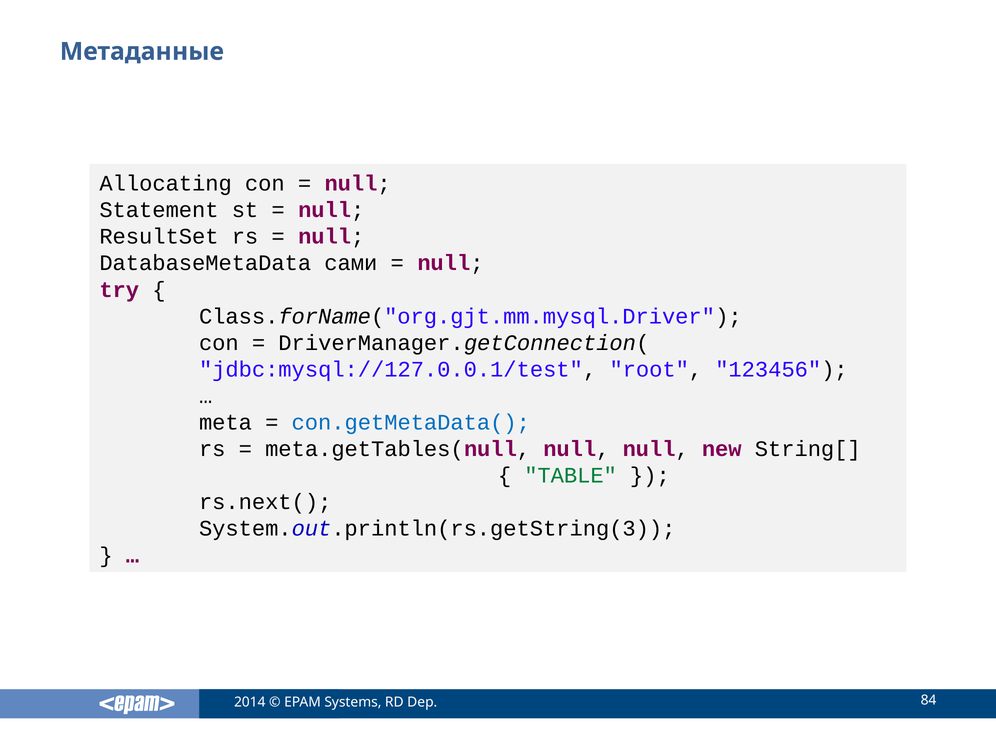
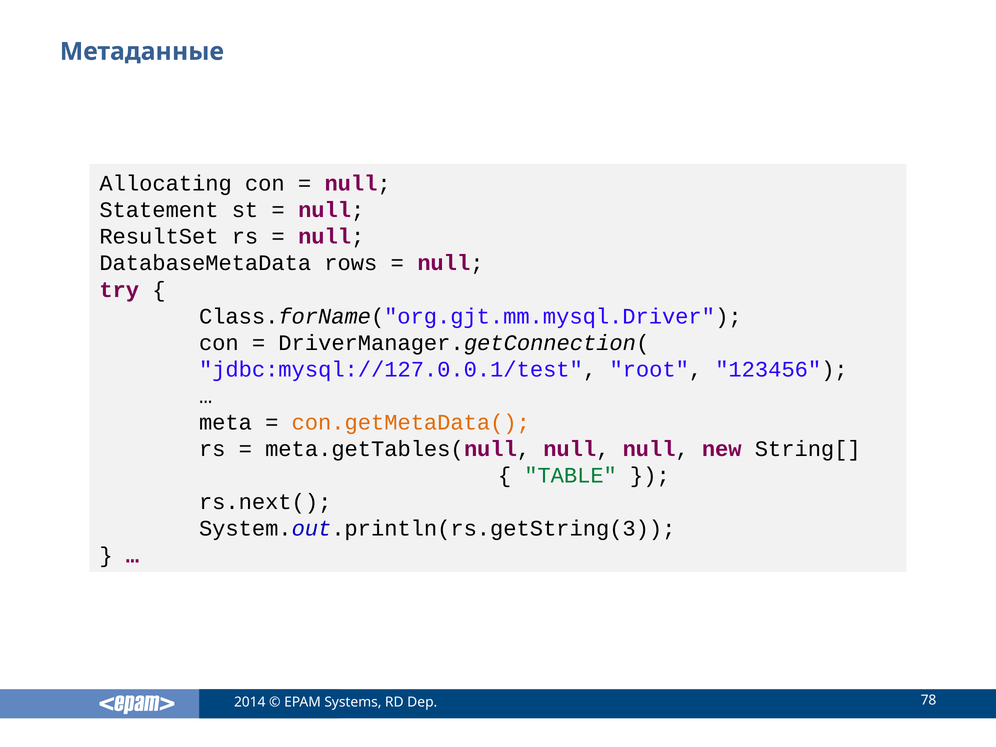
сами: сами -> rows (351, 263)
con.getMetaData( colour: blue -> orange (411, 422)
84: 84 -> 78 (929, 700)
